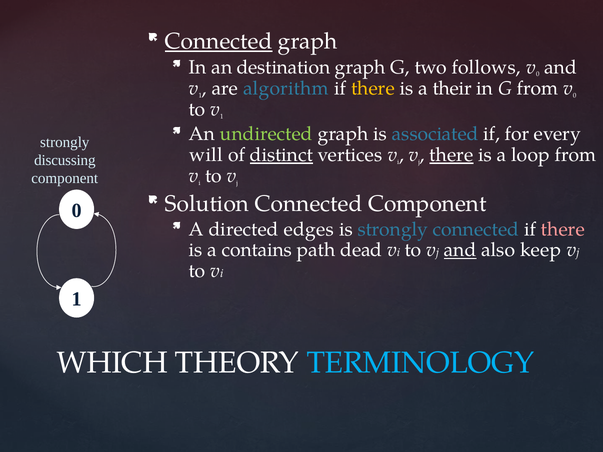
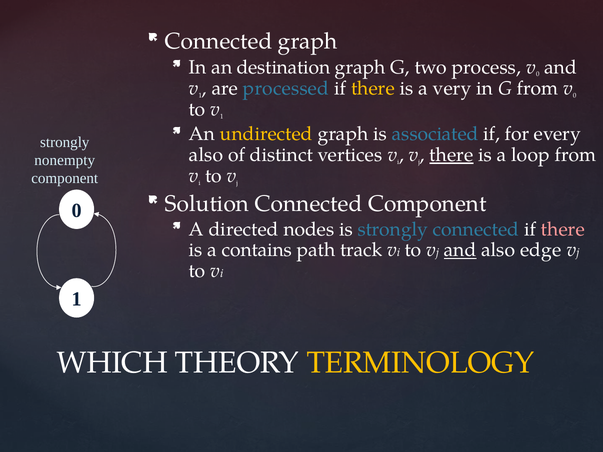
Connected underline: present -> none (219, 41)
follows: follows -> process (486, 67)
algorithm: algorithm -> processed (286, 88)
their: their -> very (452, 88)
undirected colour: light green -> yellow (266, 134)
will: will -> also (206, 155)
distinct underline: present -> none (281, 155)
discussing: discussing -> nonempty (65, 160)
edges: edges -> nodes (309, 229)
dead: dead -> track (361, 250)
keep: keep -> edge (541, 250)
TERMINOLOGY colour: light blue -> yellow (420, 363)
